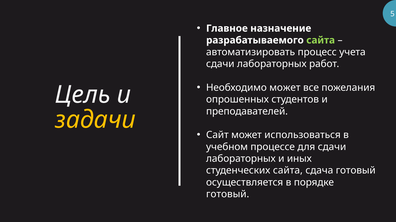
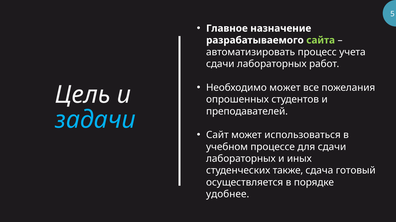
задачи colour: yellow -> light blue (95, 120)
студенческих сайта: сайта -> также (288, 171)
готовый: готовый -> удобнее (228, 195)
